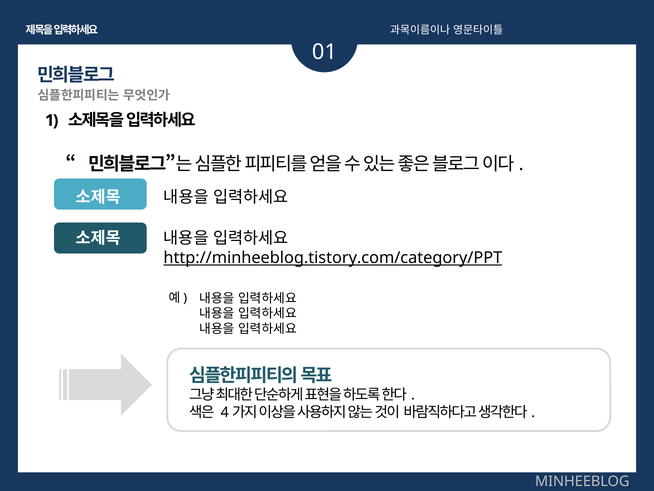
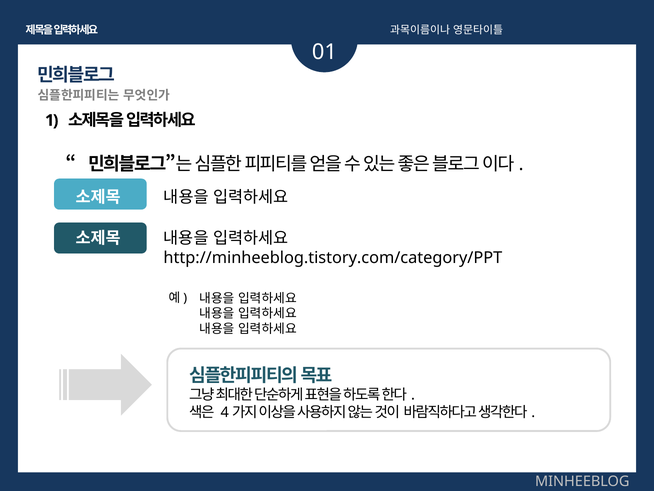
http://minheeblog.tistory.com/category/PPT underline: present -> none (333, 258)
